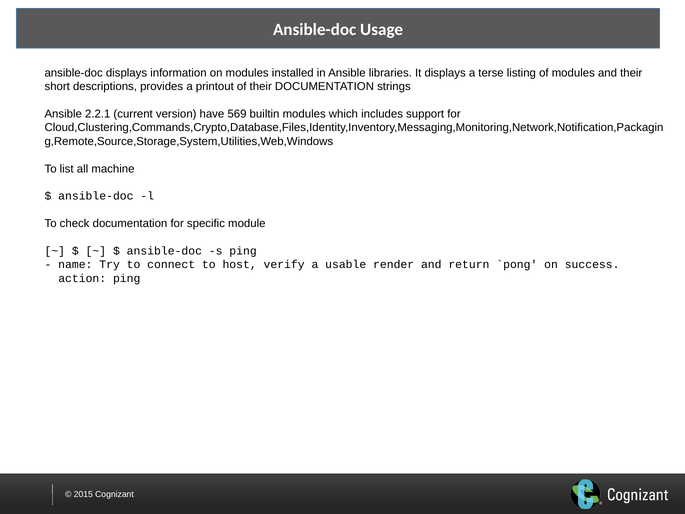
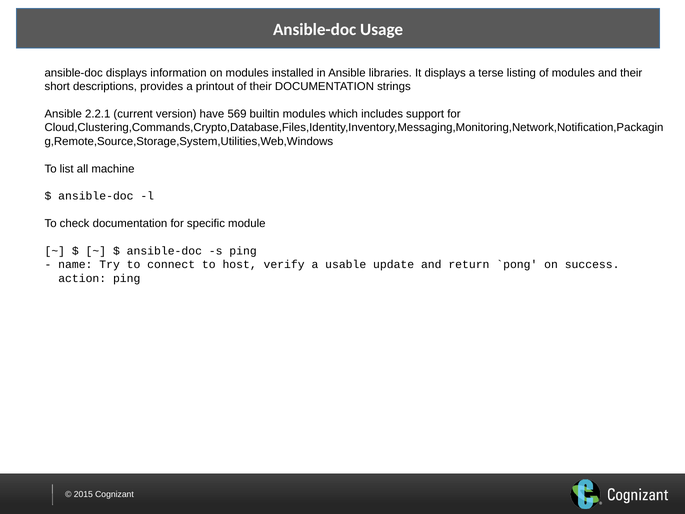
render: render -> update (394, 265)
